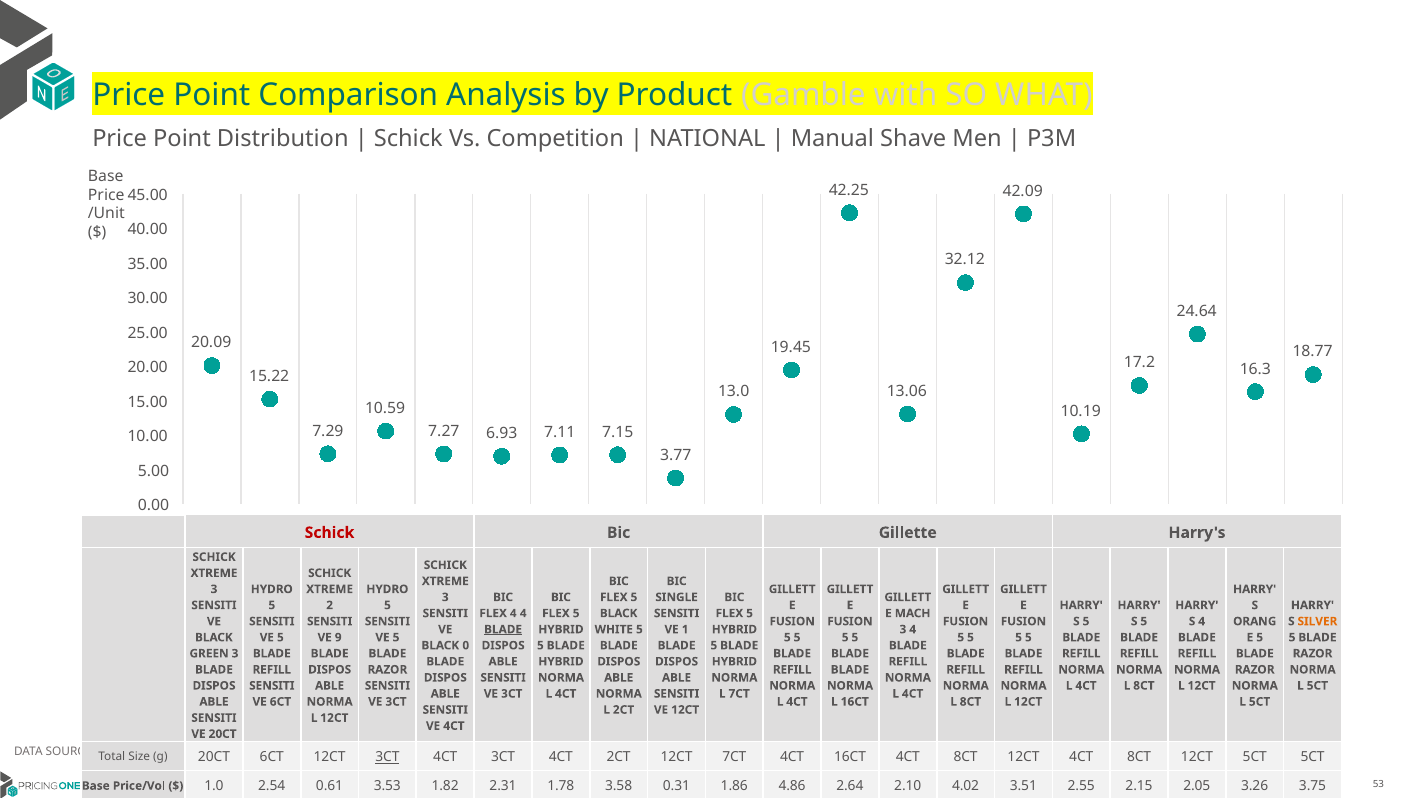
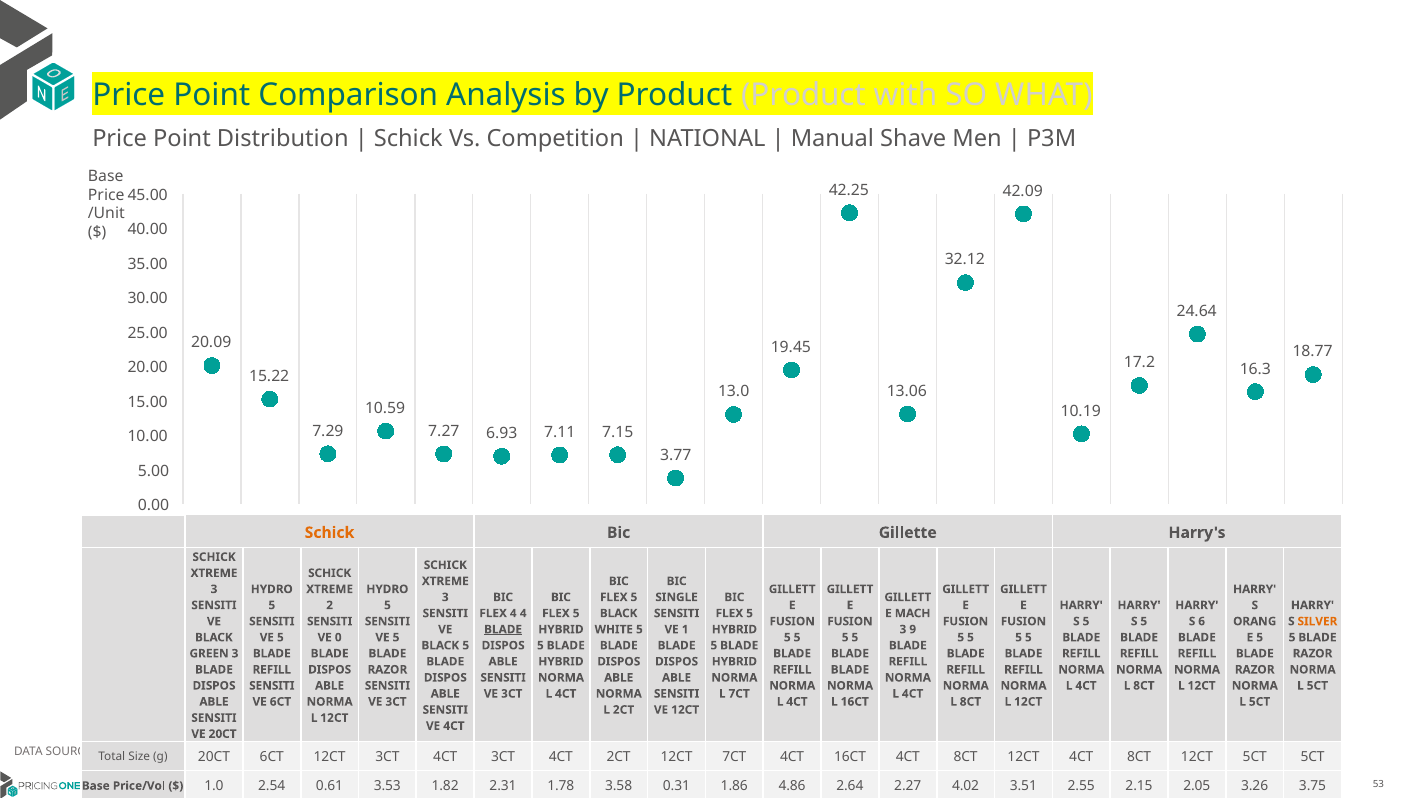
Product Gamble: Gamble -> Product (803, 95)
Schick colour: red -> orange (329, 533)
4: 4 -> 6 (1202, 622)
3 4: 4 -> 9 (913, 630)
9: 9 -> 0 (338, 638)
BLACK 0: 0 -> 5 (466, 646)
3CT underline: present -> none (387, 757)
2.10: 2.10 -> 2.27 (908, 786)
